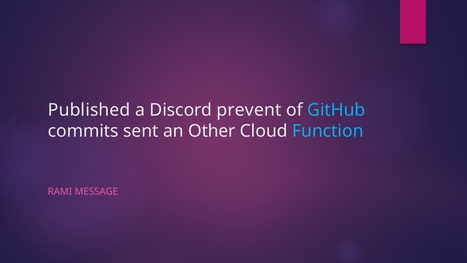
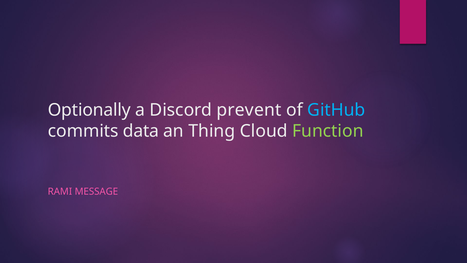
Published: Published -> Optionally (89, 110)
sent: sent -> data (141, 131)
Other: Other -> Thing (212, 131)
Function colour: light blue -> light green (328, 131)
